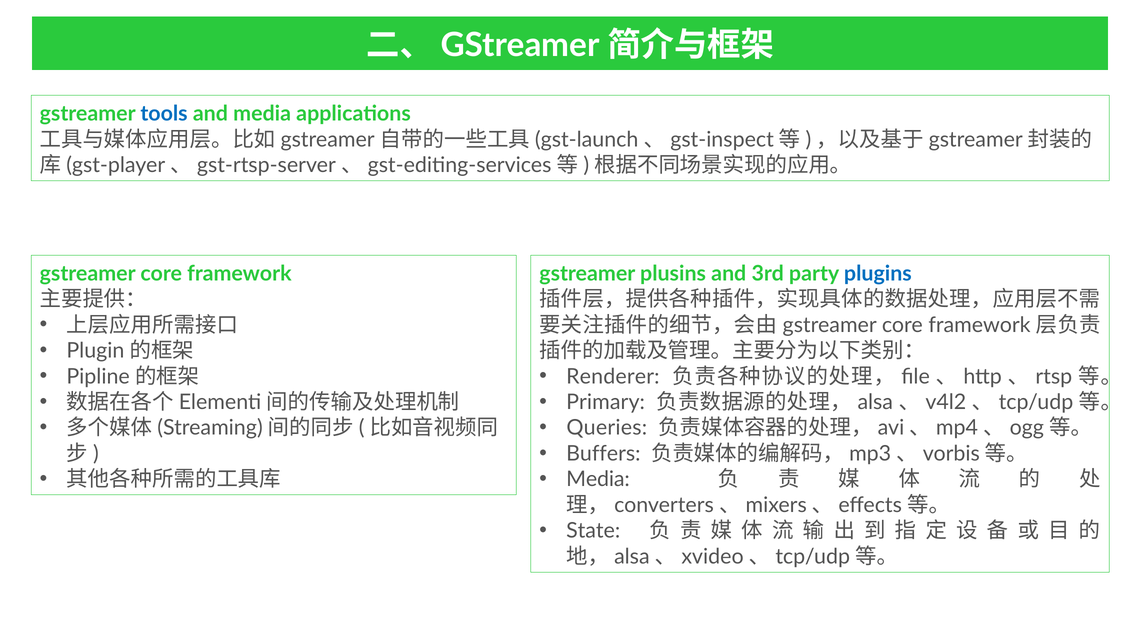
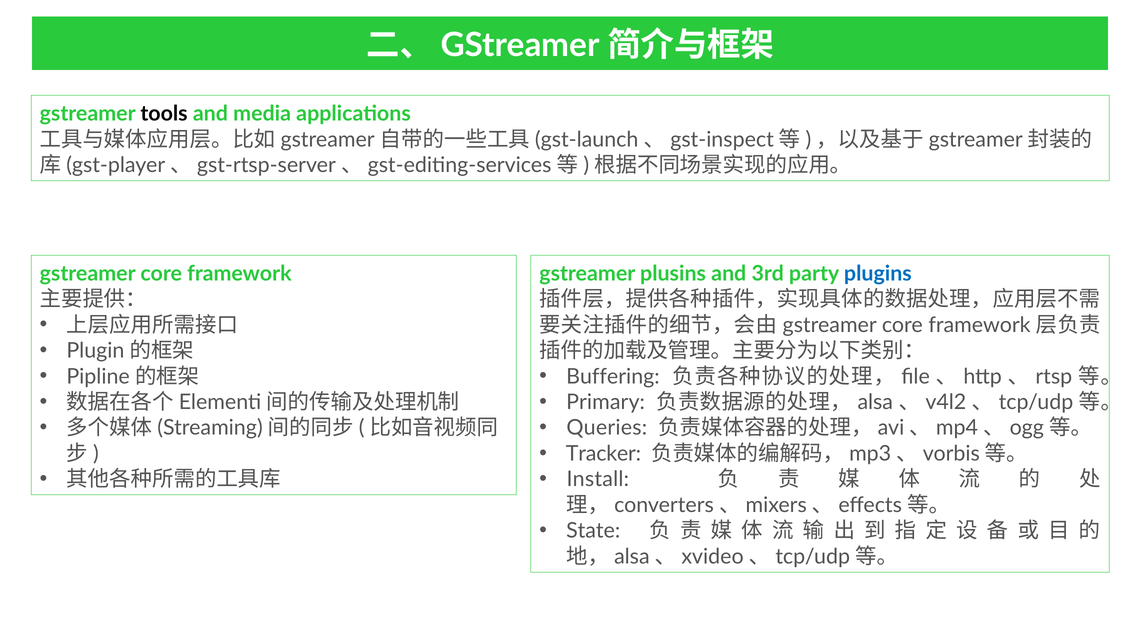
tools colour: blue -> black (164, 114)
Renderer: Renderer -> Buffering (613, 376)
Buffers: Buffers -> Tracker (603, 454)
Media: Media -> Install (598, 479)
